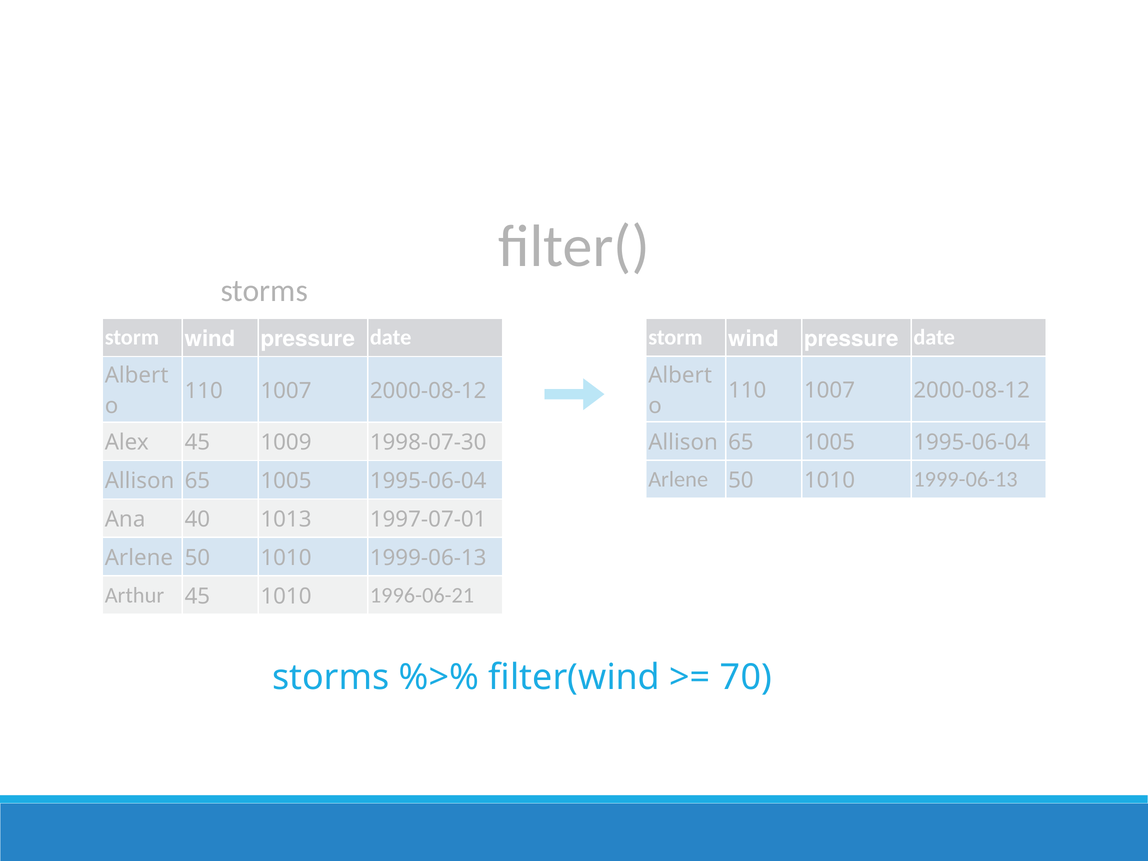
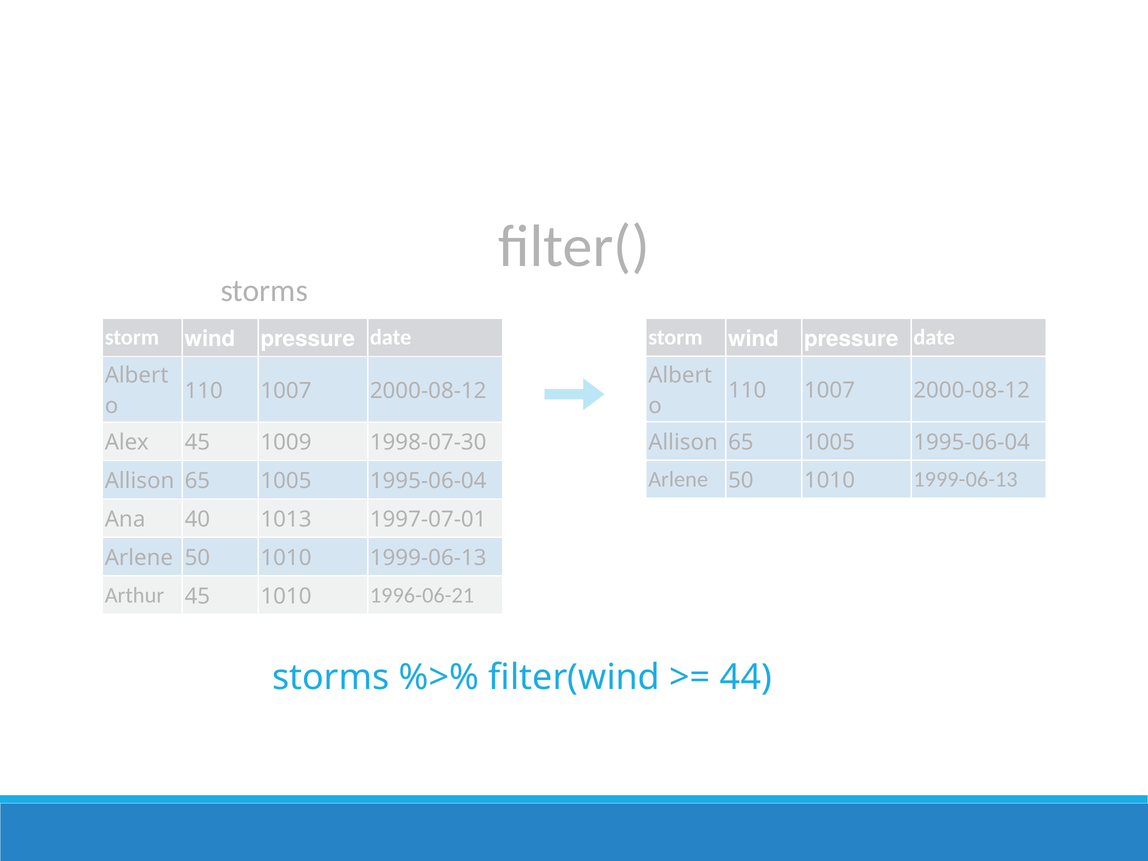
70: 70 -> 44 (746, 677)
